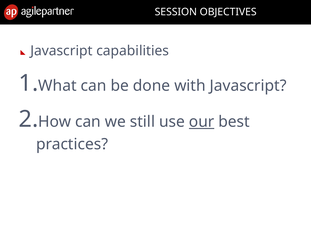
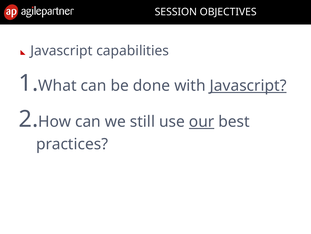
Javascript underline: none -> present (248, 86)
